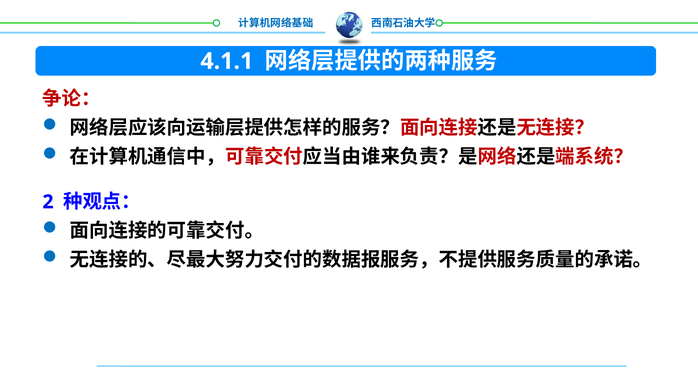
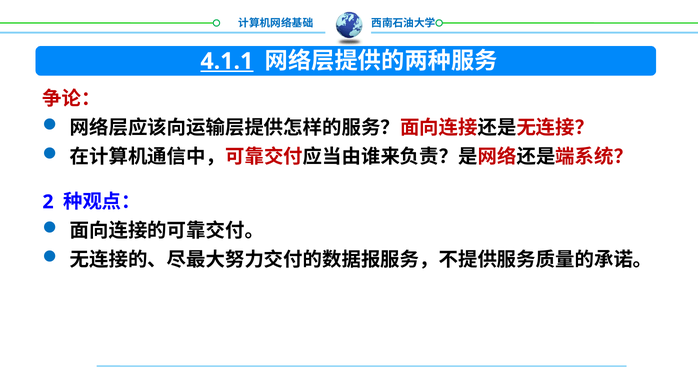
4.1.1 underline: none -> present (227, 61)
